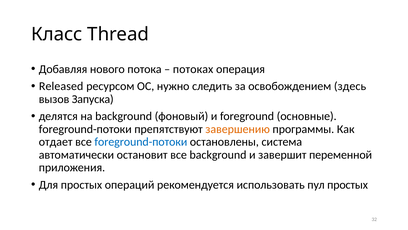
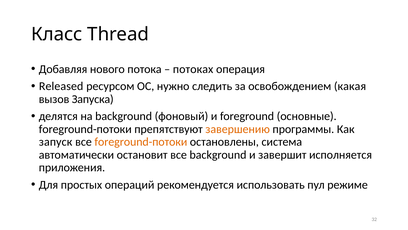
здесь: здесь -> какая (350, 86)
отдает: отдает -> запуск (56, 142)
foreground-потоки colour: blue -> orange (141, 142)
переменной: переменной -> исполняется (341, 154)
пул простых: простых -> режиме (348, 184)
